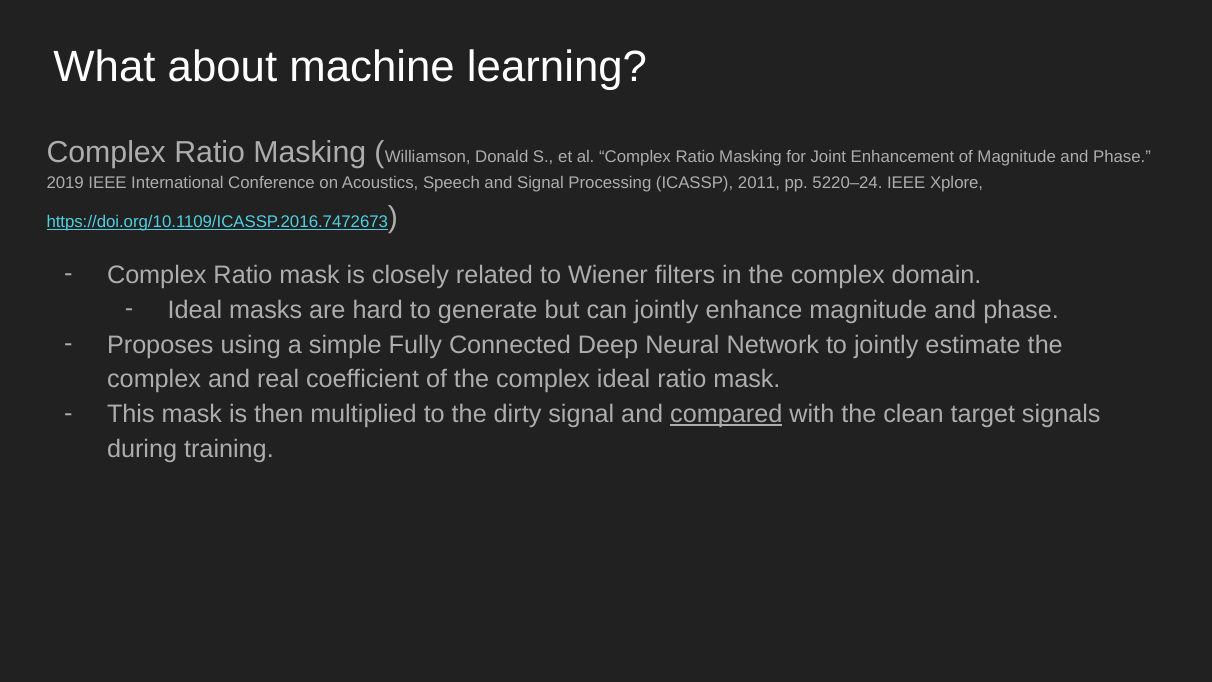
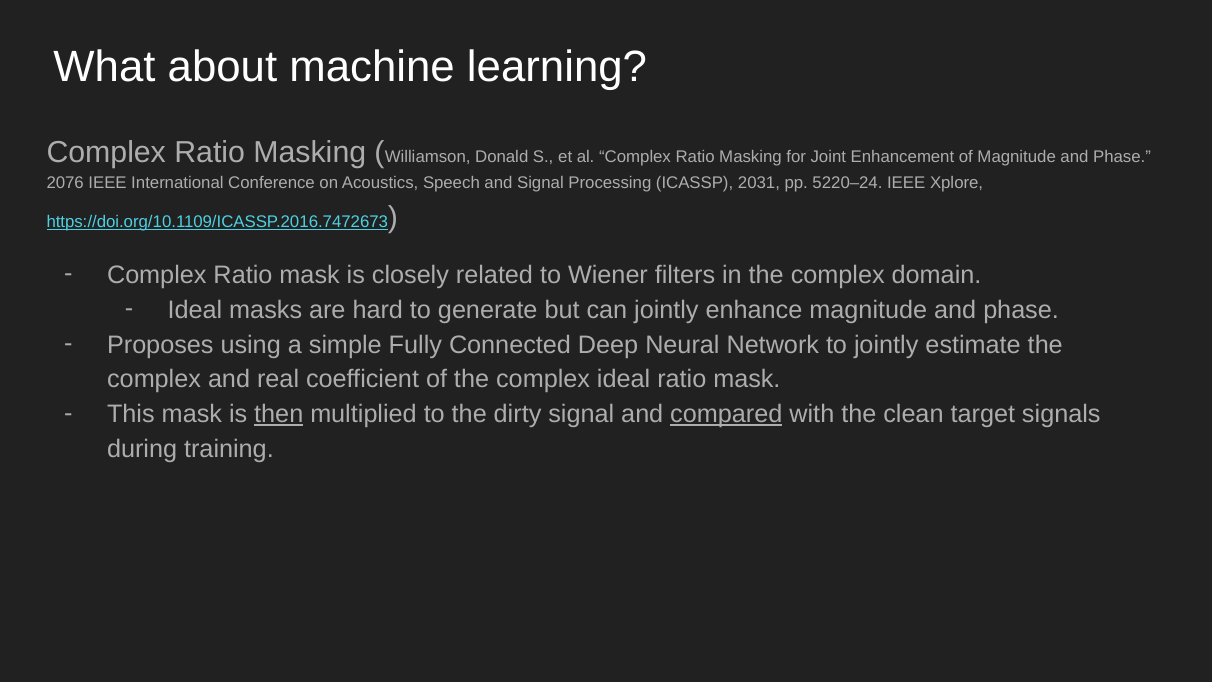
2019: 2019 -> 2076 (65, 183)
2011: 2011 -> 2031 (759, 183)
then underline: none -> present (279, 414)
